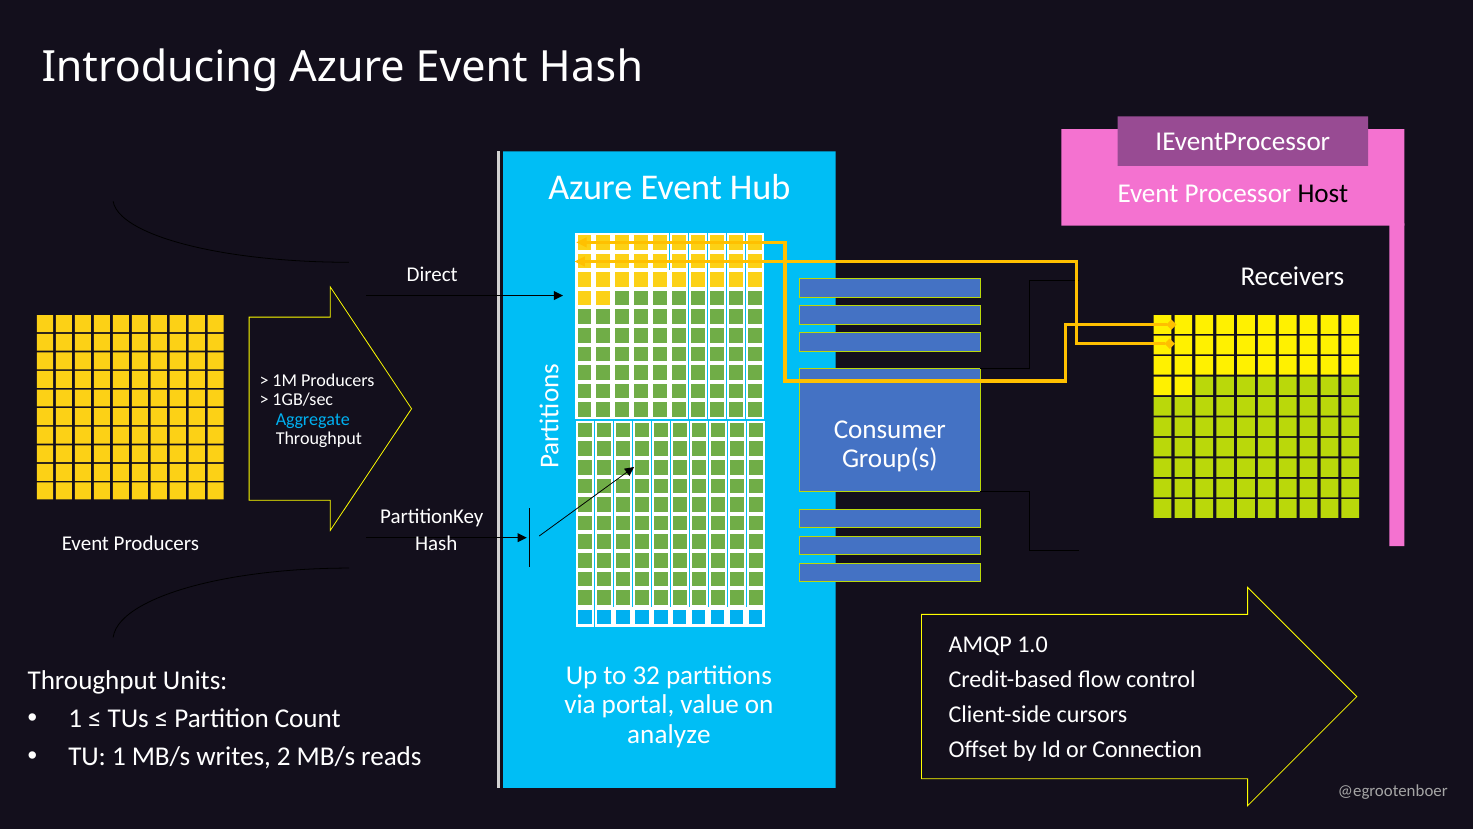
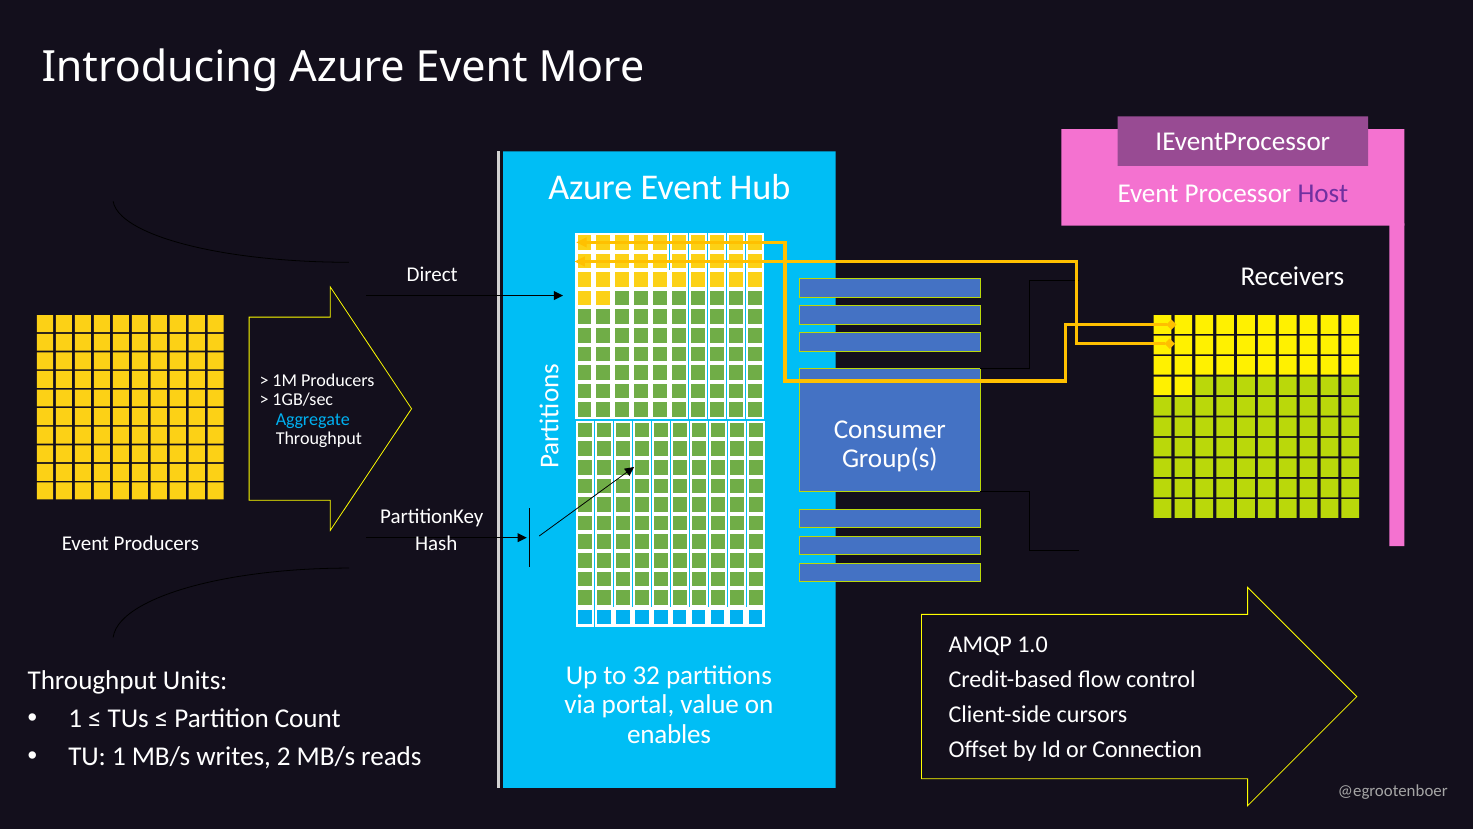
Event Hash: Hash -> More (591, 67)
Host colour: black -> purple (1323, 193)
analyze: analyze -> enables (669, 734)
